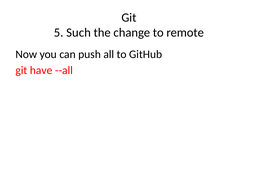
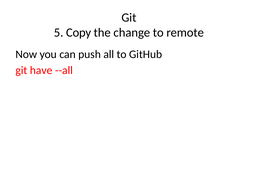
Such: Such -> Copy (79, 32)
